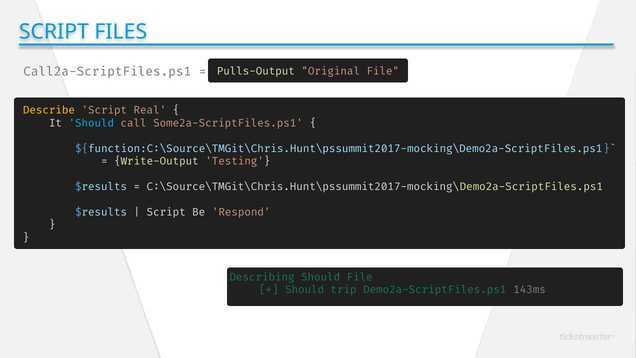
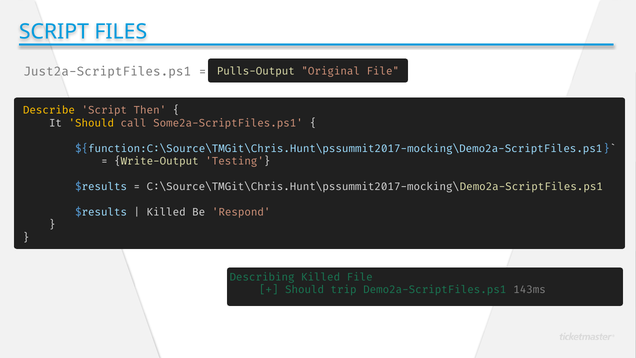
Call2a-ScriptFiles.ps1: Call2a-ScriptFiles.ps1 -> Just2a-ScriptFiles.ps1 (107, 71)
Real: Real -> Then (150, 110)
Should colour: light blue -> yellow (91, 123)
Script: Script -> Killed (166, 212)
Describing Should: Should -> Killed (321, 277)
